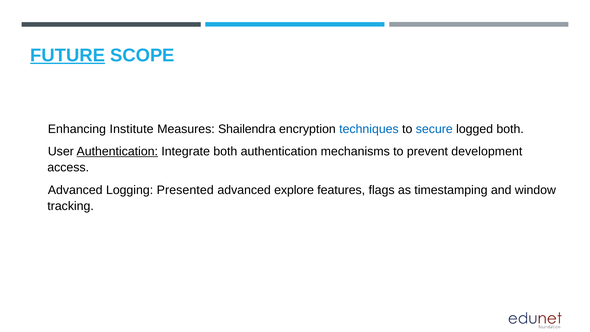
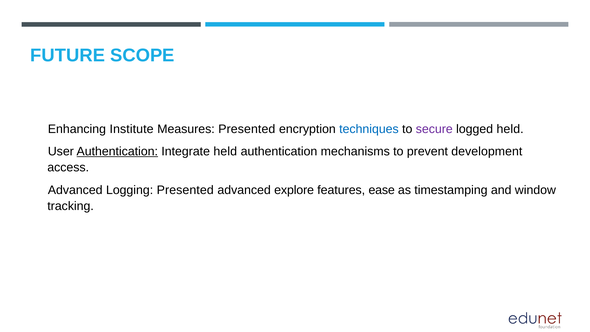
FUTURE underline: present -> none (68, 55)
Measures Shailendra: Shailendra -> Presented (247, 129)
secure colour: blue -> purple (434, 129)
logged both: both -> held (510, 129)
Integrate both: both -> held (225, 151)
flags: flags -> ease (382, 190)
